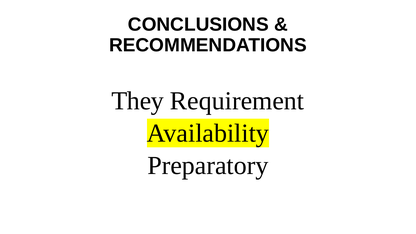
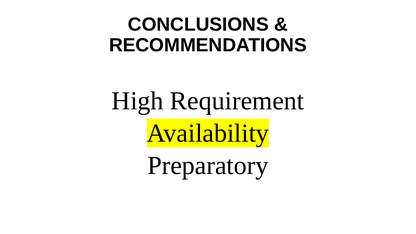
They: They -> High (138, 101)
